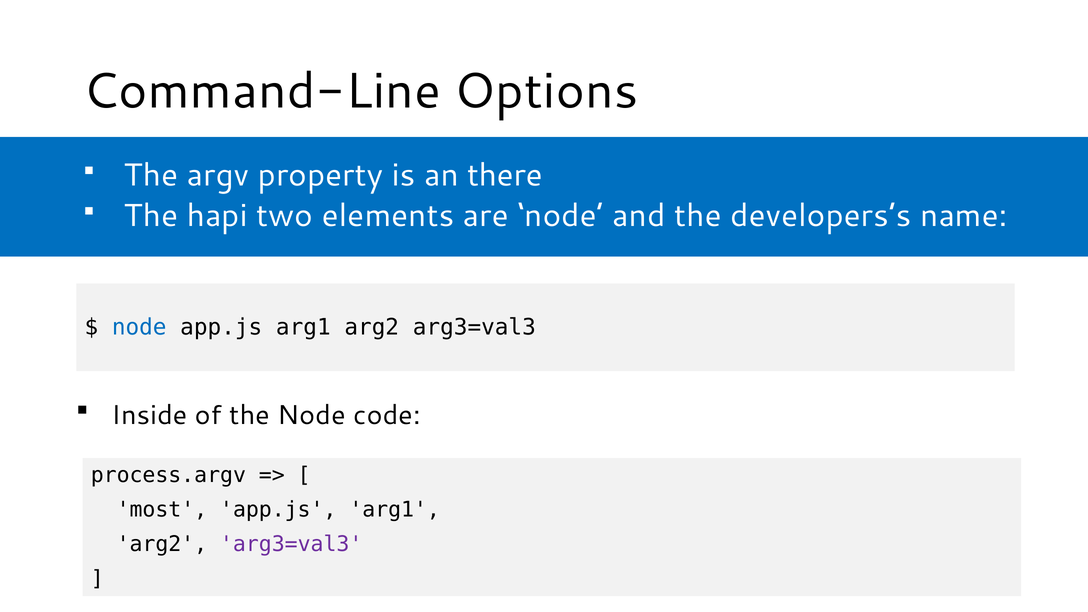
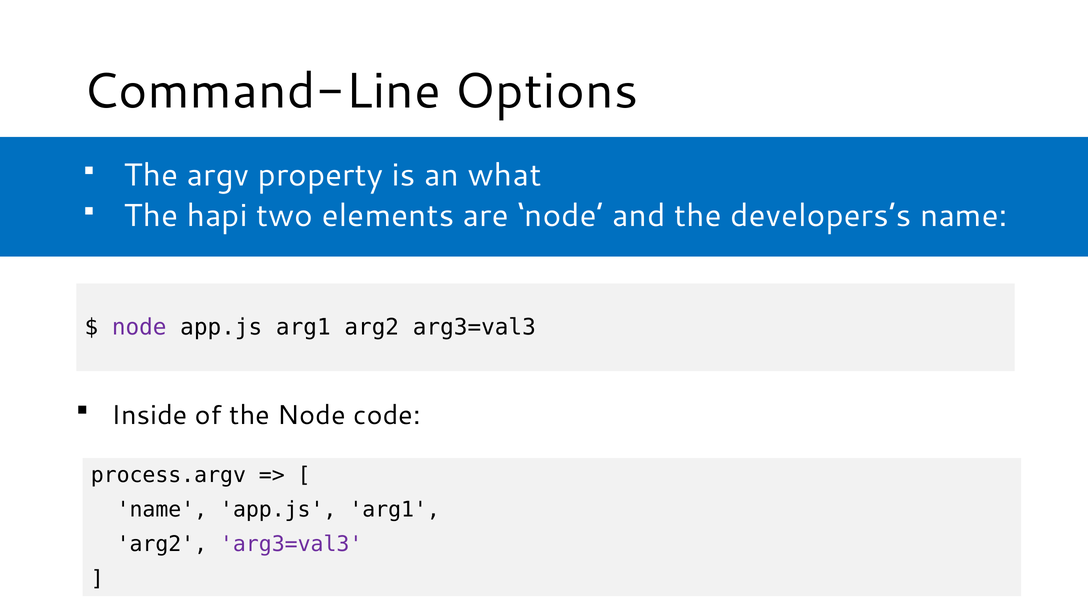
there: there -> what (505, 175)
node colour: blue -> purple (139, 327)
most: most -> name (162, 510)
